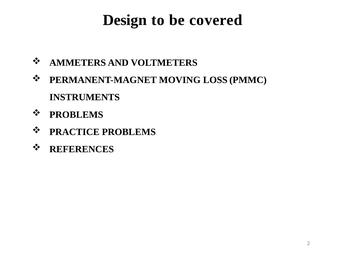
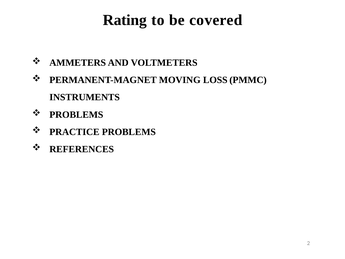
Design: Design -> Rating (125, 20)
